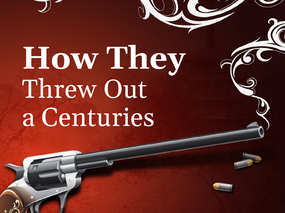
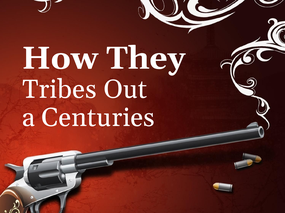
Threw: Threw -> Tribes (59, 90)
